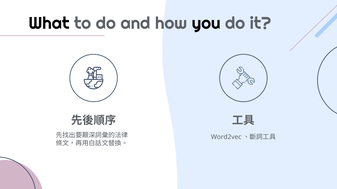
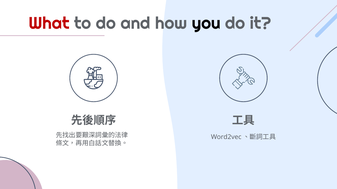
What colour: black -> red (49, 23)
